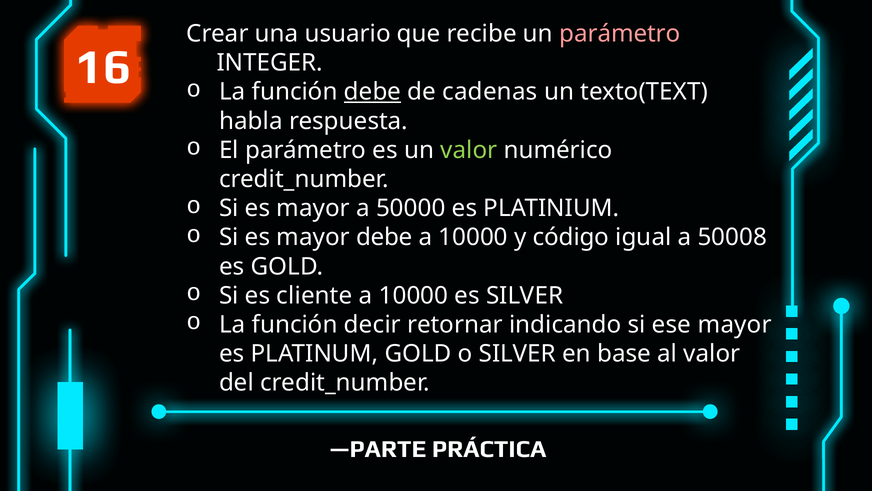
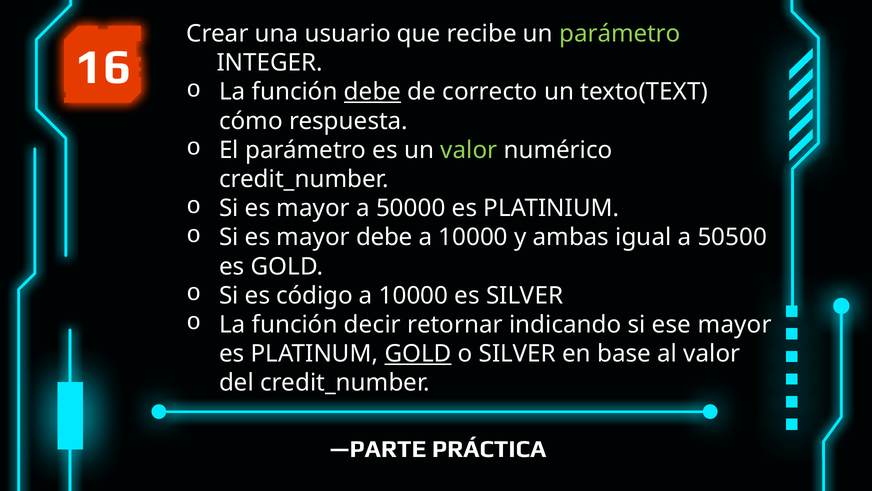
parámetro colour: pink -> light green (620, 34)
cadenas: cadenas -> correcto (490, 92)
habla: habla -> cómo (251, 121)
código: código -> ambas (571, 237)
50008: 50008 -> 50500 (732, 237)
cliente: cliente -> código (315, 295)
GOLD underline: none -> present (418, 354)
